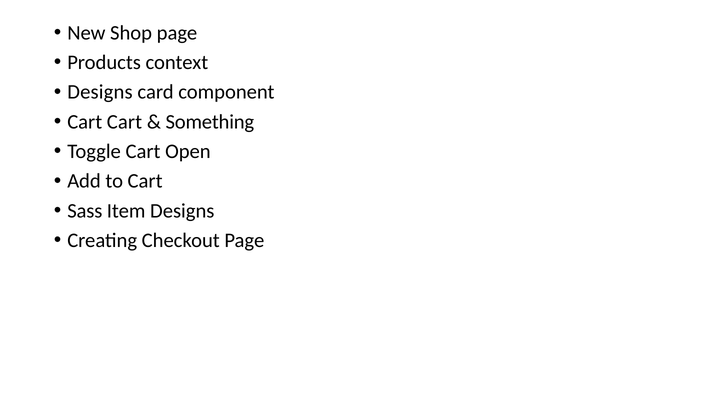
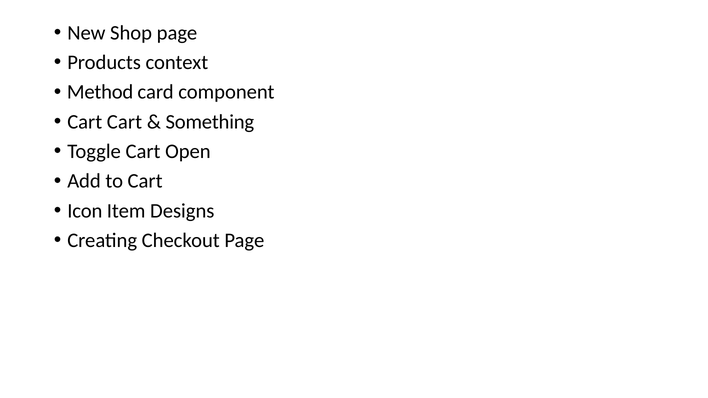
Designs: Designs -> Method (100, 92)
Sass: Sass -> Icon (85, 211)
